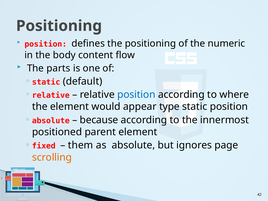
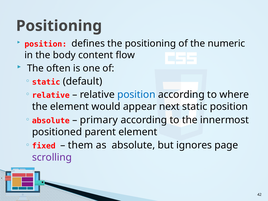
parts: parts -> often (58, 68)
type: type -> next (169, 107)
because: because -> primary (99, 120)
scrolling colour: orange -> purple (52, 157)
